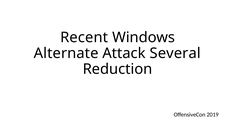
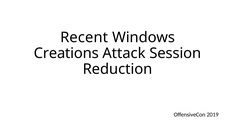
Alternate: Alternate -> Creations (66, 53)
Several: Several -> Session (175, 53)
